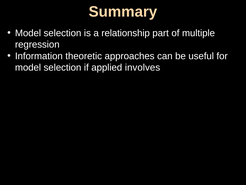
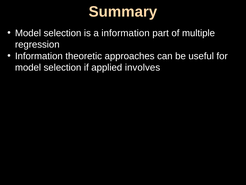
a relationship: relationship -> information (126, 33)
